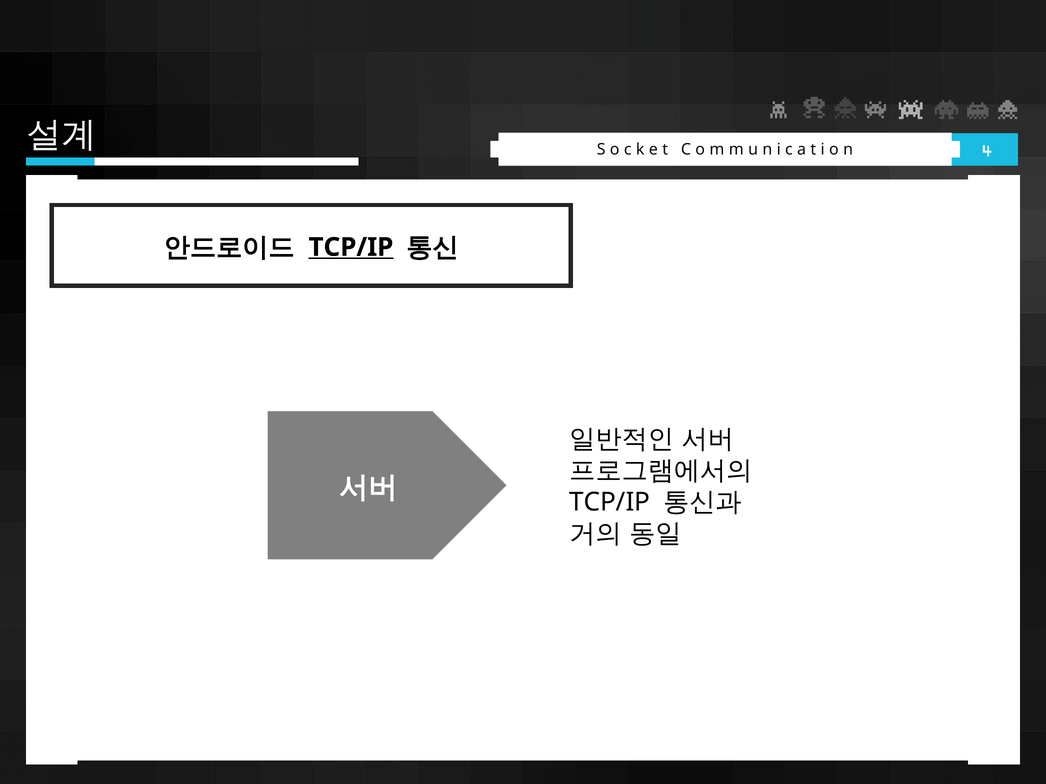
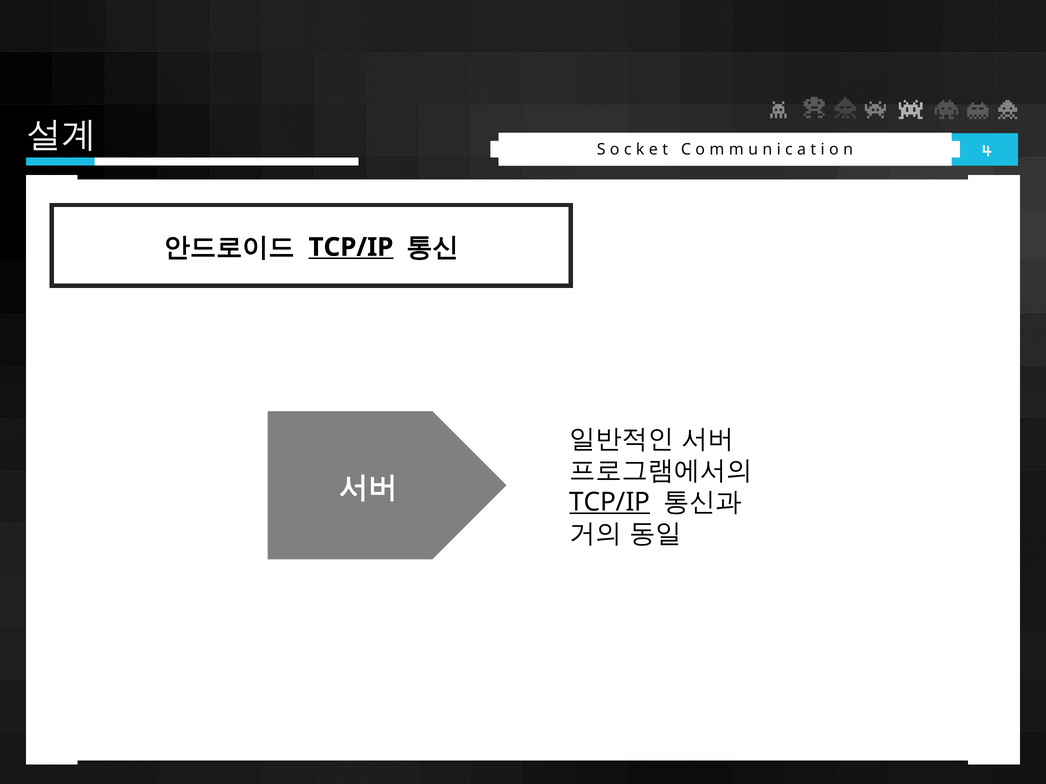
TCP/IP underline: none -> present (610, 502)
